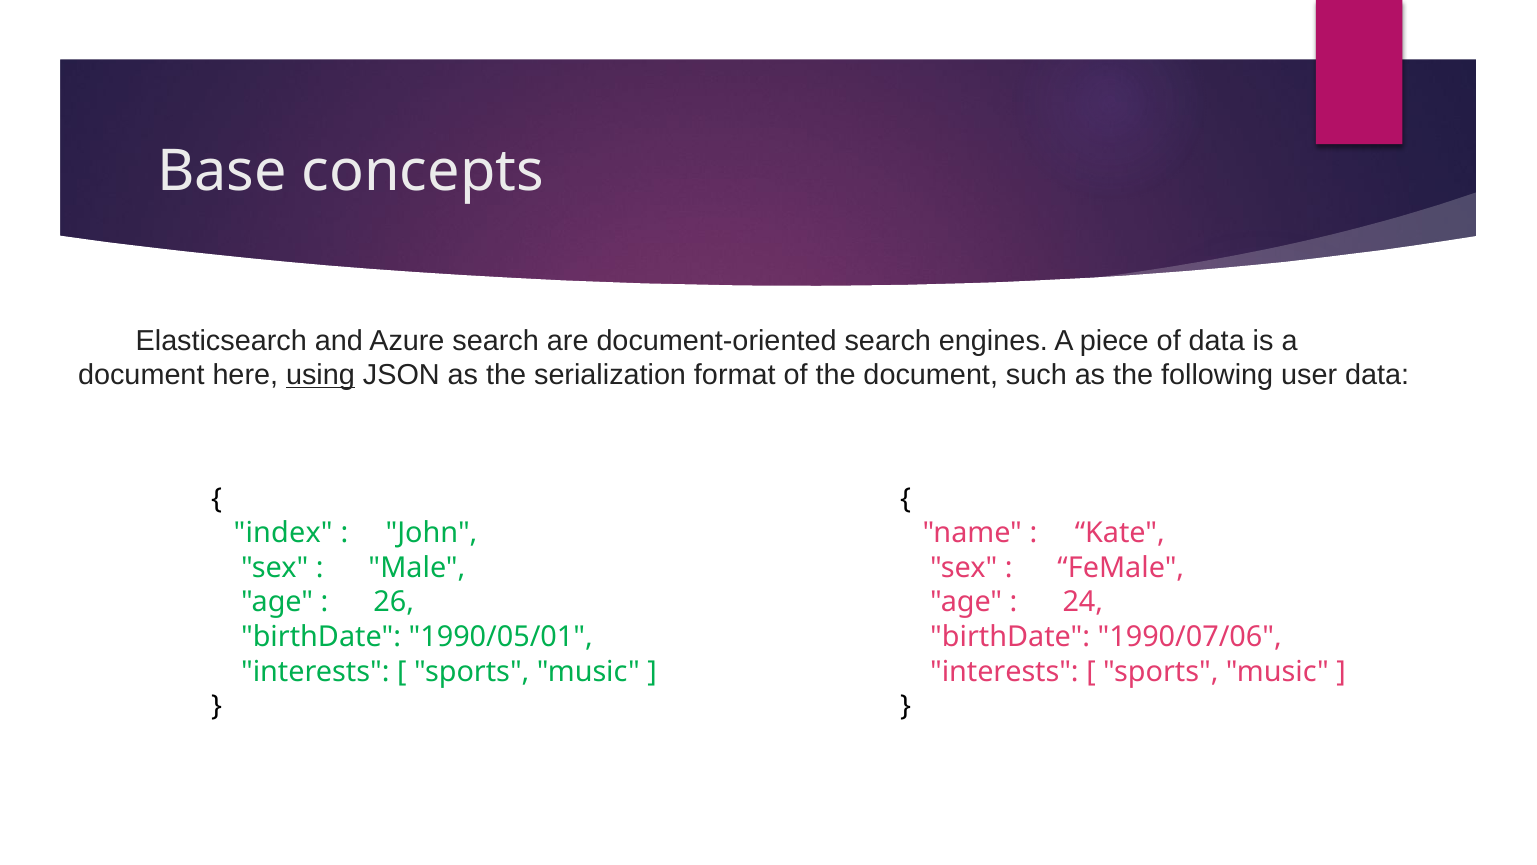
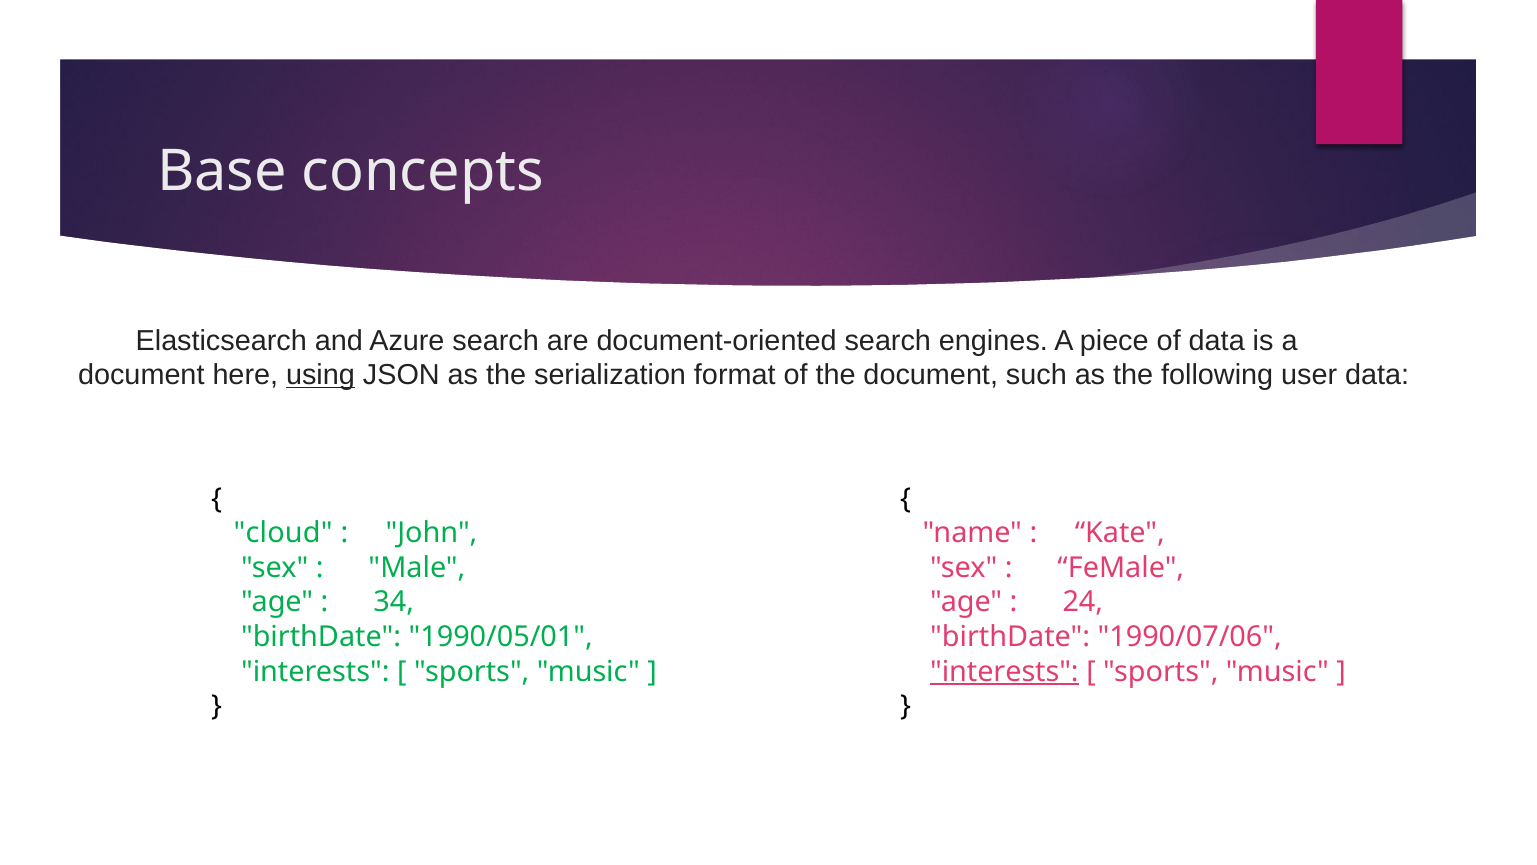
index: index -> cloud (283, 533)
26: 26 -> 34 (394, 602)
interests underline: none -> present (1004, 671)
